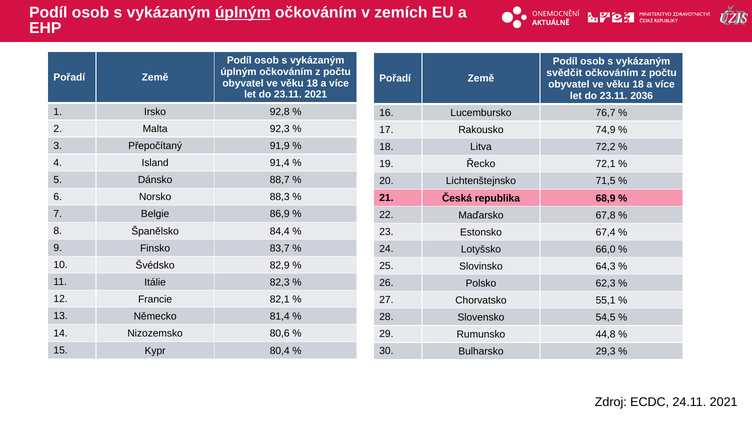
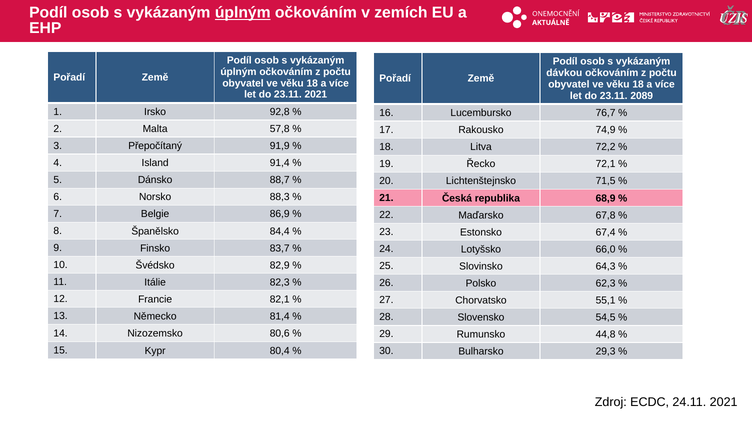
svědčit: svědčit -> dávkou (564, 73)
2036: 2036 -> 2089 (642, 96)
92,3: 92,3 -> 57,8 (280, 129)
